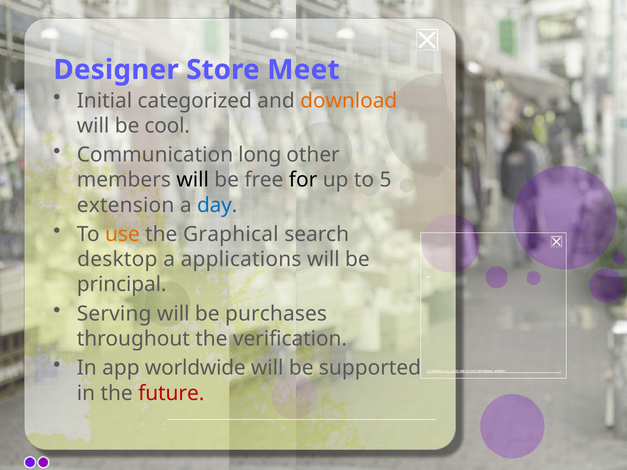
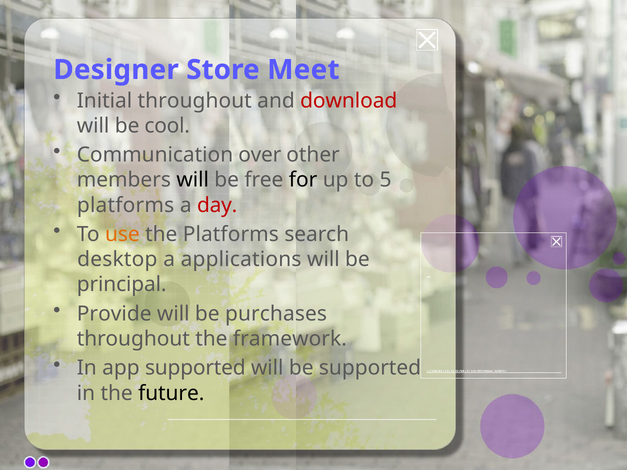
Initial categorized: categorized -> throughout (195, 101)
download colour: orange -> red (349, 101)
long: long -> over (260, 155)
extension: extension -> platforms (126, 205)
day colour: blue -> red (217, 205)
the Graphical: Graphical -> Platforms (231, 234)
Serving: Serving -> Provide (114, 314)
verification: verification -> framework (290, 339)
app worldwide: worldwide -> supported (195, 368)
future colour: red -> black (171, 393)
